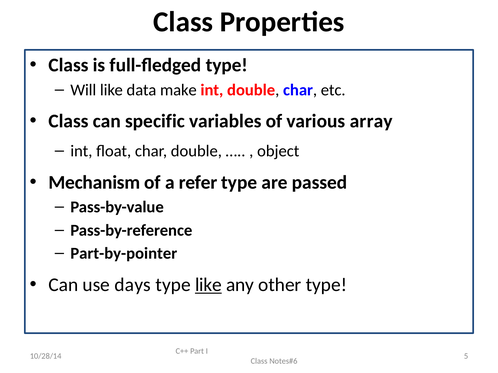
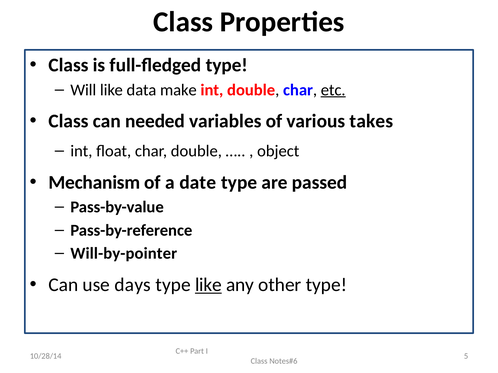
etc underline: none -> present (333, 90)
specific: specific -> needed (155, 121)
array: array -> takes (371, 121)
refer: refer -> date (198, 183)
Part-by-pointer: Part-by-pointer -> Will-by-pointer (124, 254)
